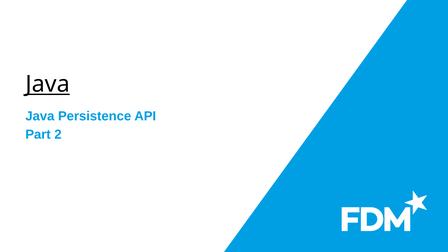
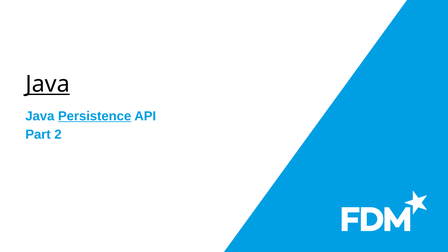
Persistence underline: none -> present (95, 116)
